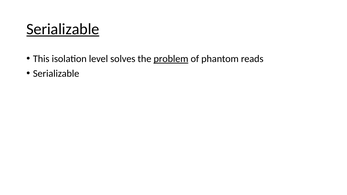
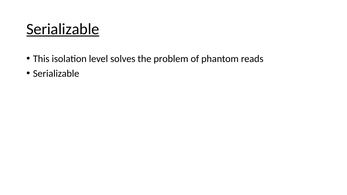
problem underline: present -> none (171, 59)
